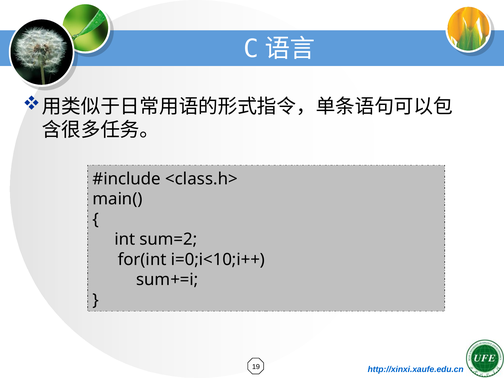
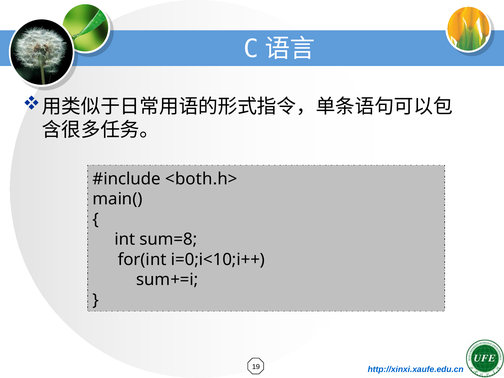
<class.h>: <class.h> -> <both.h> (201, 179)
sum=2: sum=2 -> sum=8 (168, 239)
